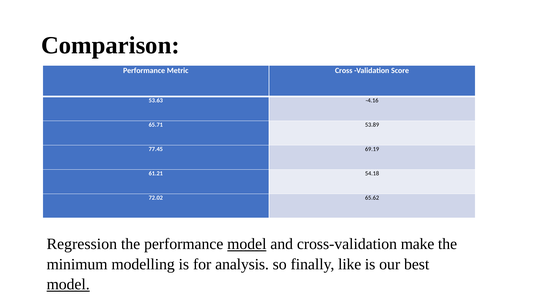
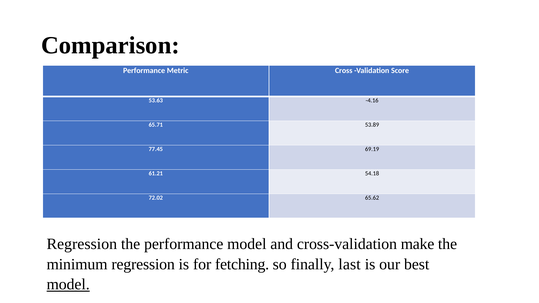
model underline: present -> none (247, 244)
minimum modelling: modelling -> regression (143, 264)
analysis: analysis -> fetching (242, 264)
like: like -> last (350, 264)
